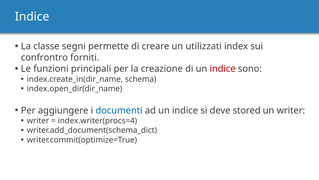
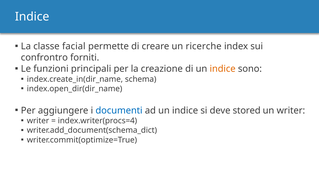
segni: segni -> facial (74, 46)
utilizzati: utilizzati -> ricerche (204, 46)
indice colour: red -> orange (223, 69)
